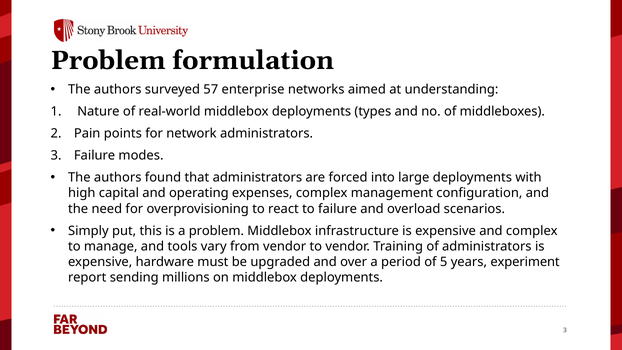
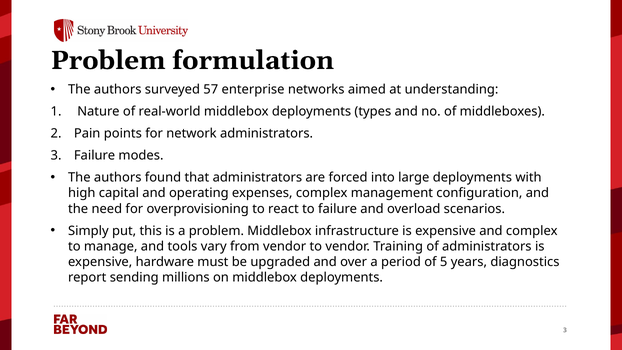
experiment: experiment -> diagnostics (525, 262)
